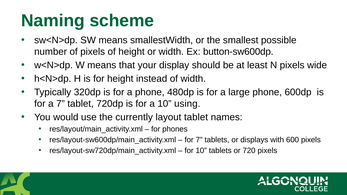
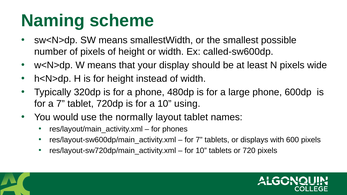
button-sw600dp: button-sw600dp -> called-sw600dp (238, 52)
currently: currently -> normally (134, 117)
